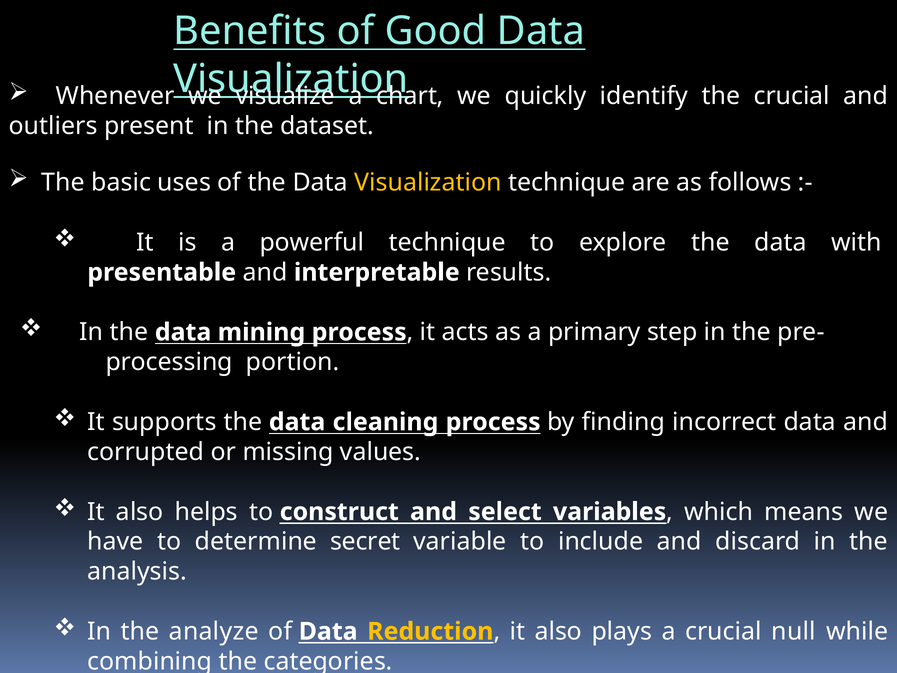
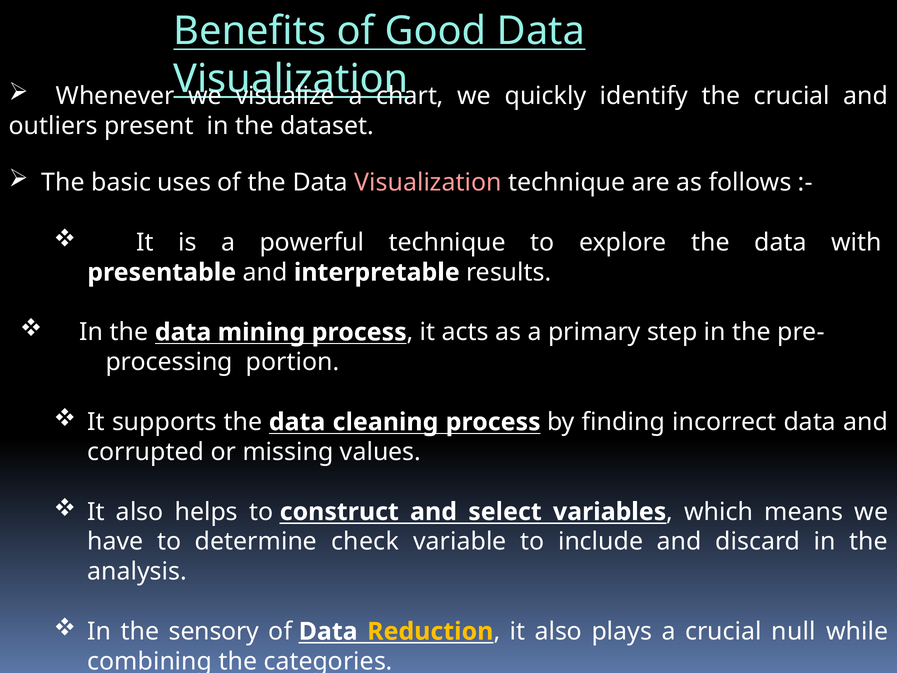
Visualization colour: yellow -> pink (428, 183)
secret: secret -> check (365, 542)
analyze: analyze -> sensory (214, 631)
